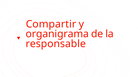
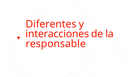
Compartir: Compartir -> Diferentes (51, 24)
organigrama: organigrama -> interacciones (57, 34)
